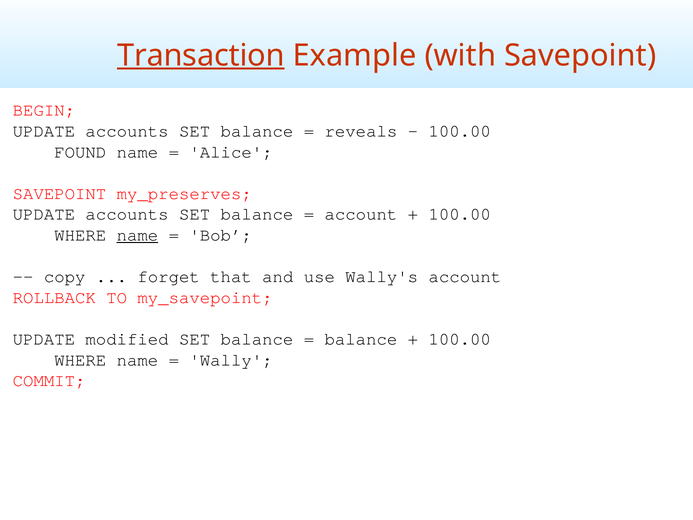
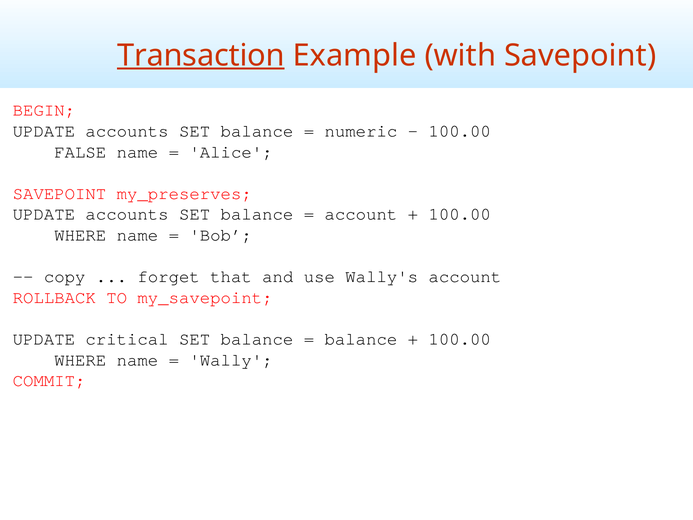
reveals: reveals -> numeric (361, 131)
FOUND: FOUND -> FALSE (80, 152)
name underline: present -> none (137, 235)
modified: modified -> critical (127, 339)
